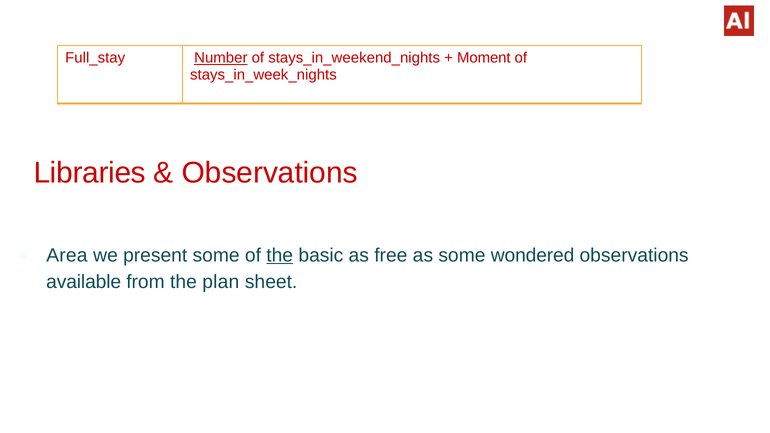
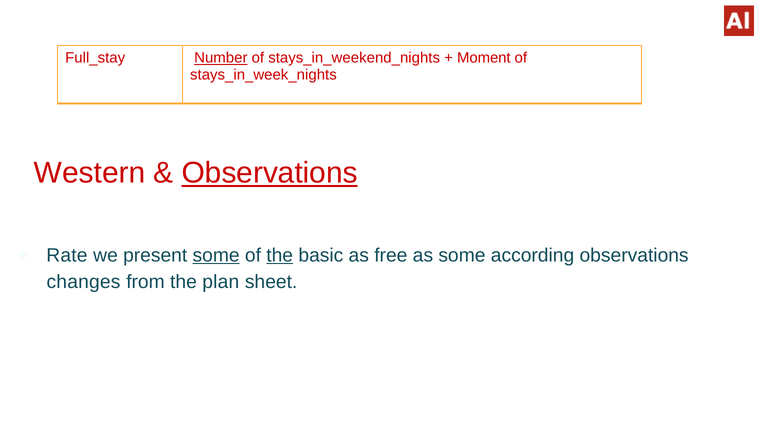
Libraries: Libraries -> Western (90, 173)
Observations underline: none -> present (270, 173)
Area: Area -> Rate (67, 255)
some underline: none -> present (216, 255)
wondered: wondered -> according (533, 255)
available: available -> changes (84, 282)
